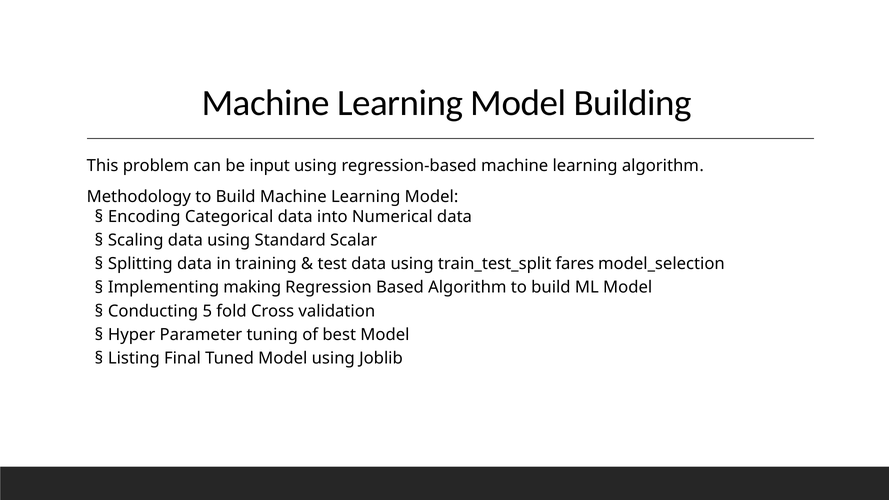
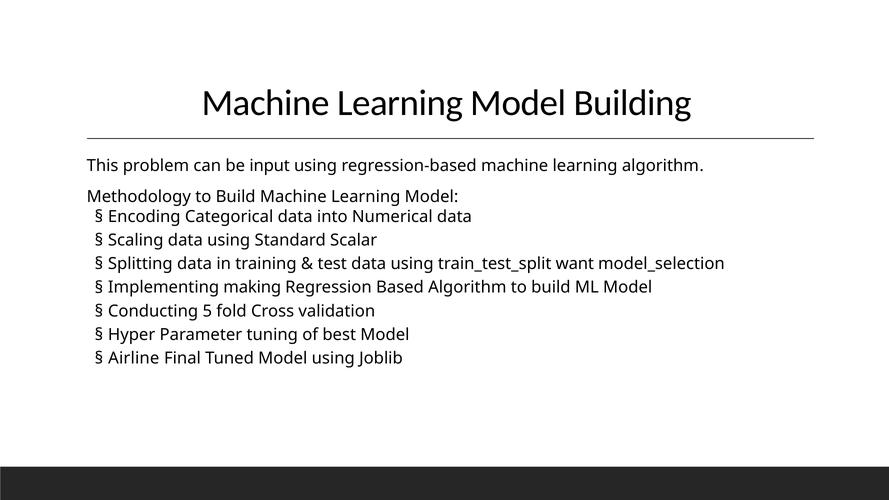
fares: fares -> want (575, 264)
Listing: Listing -> Airline (134, 358)
